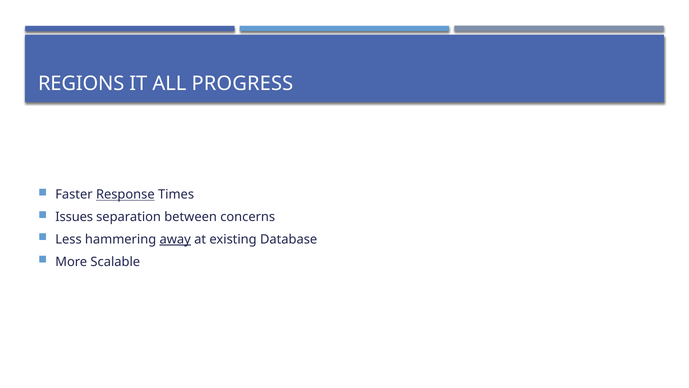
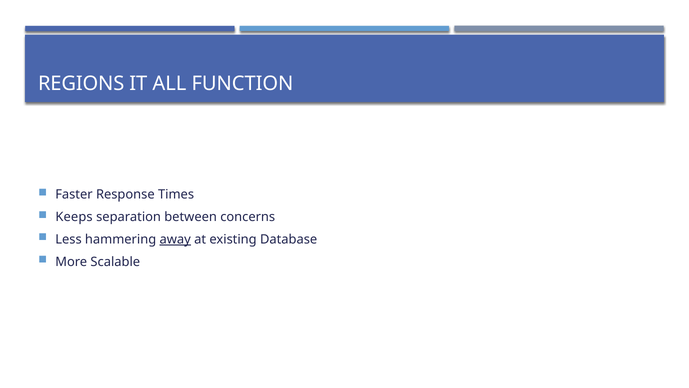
PROGRESS: PROGRESS -> FUNCTION (242, 84)
Response underline: present -> none (125, 194)
Issues: Issues -> Keeps (74, 217)
